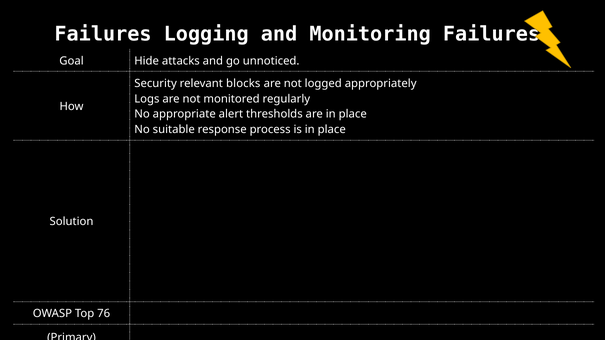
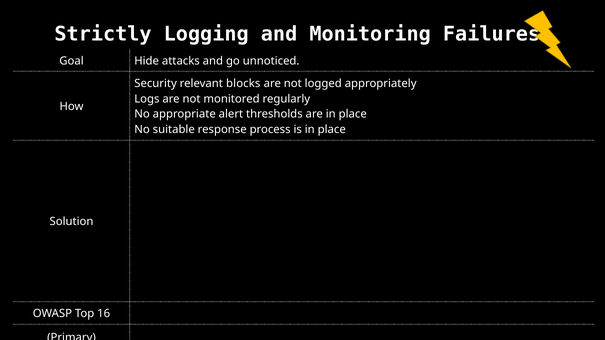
Failures: Failures -> Strictly (103, 34)
76: 76 -> 16 (104, 314)
